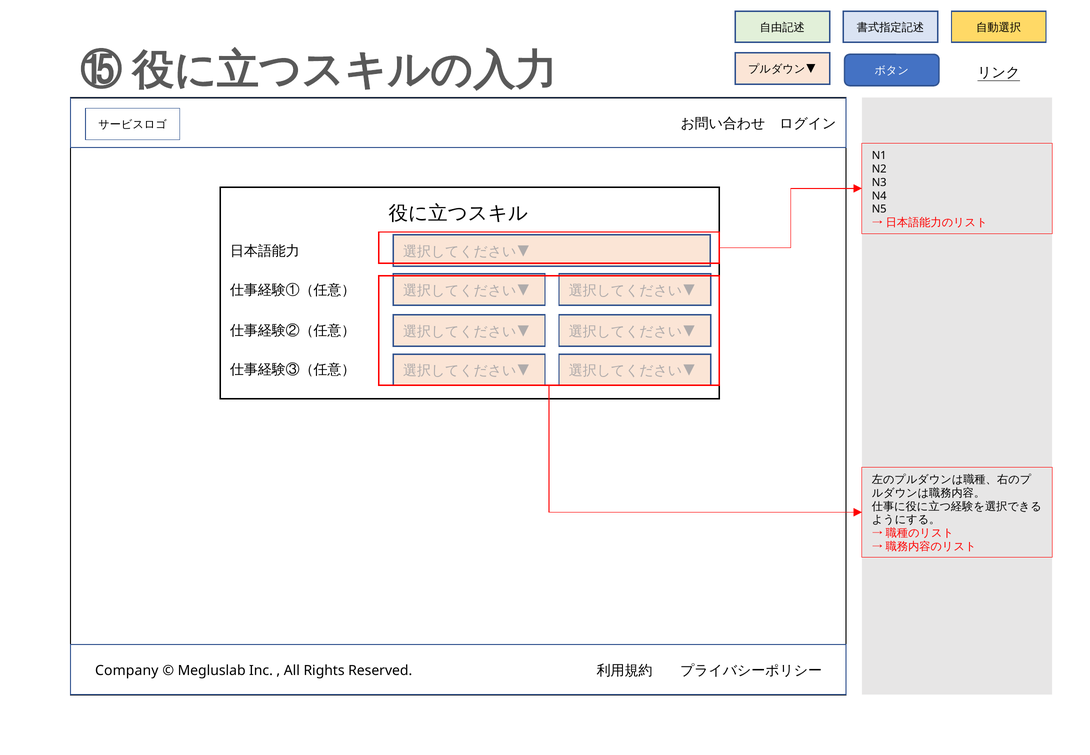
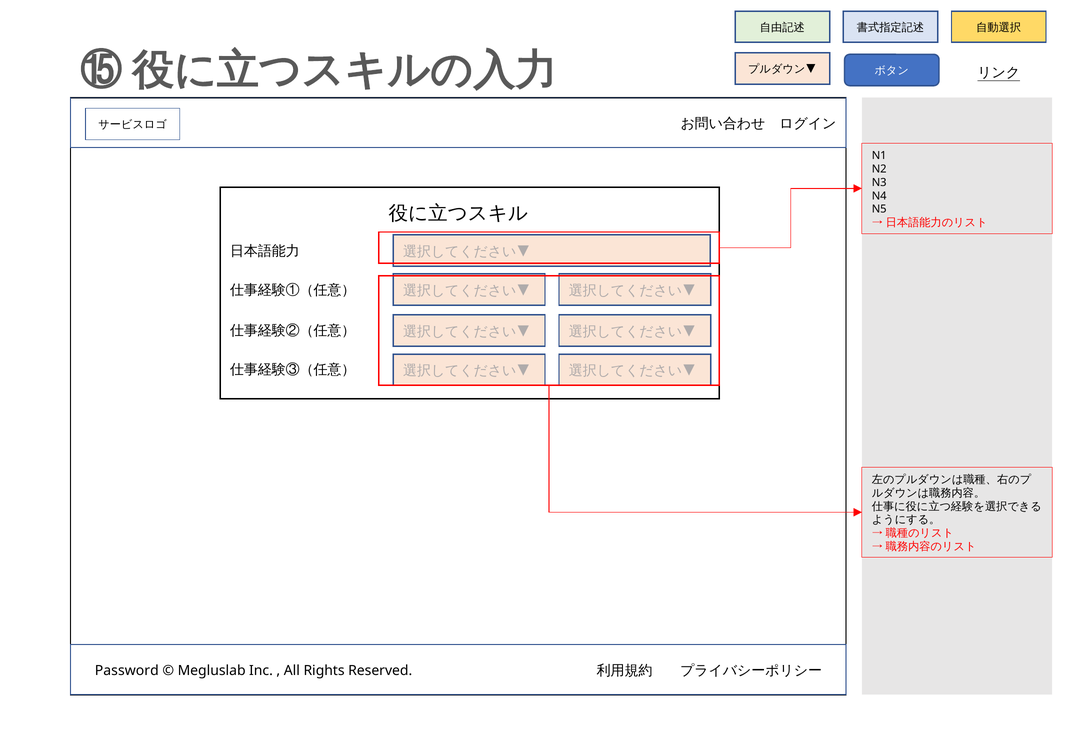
Company: Company -> Password (127, 670)
